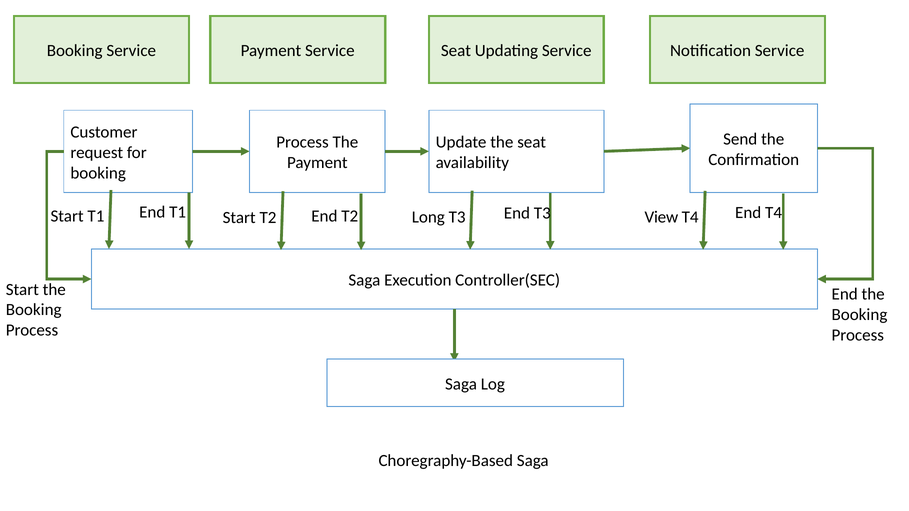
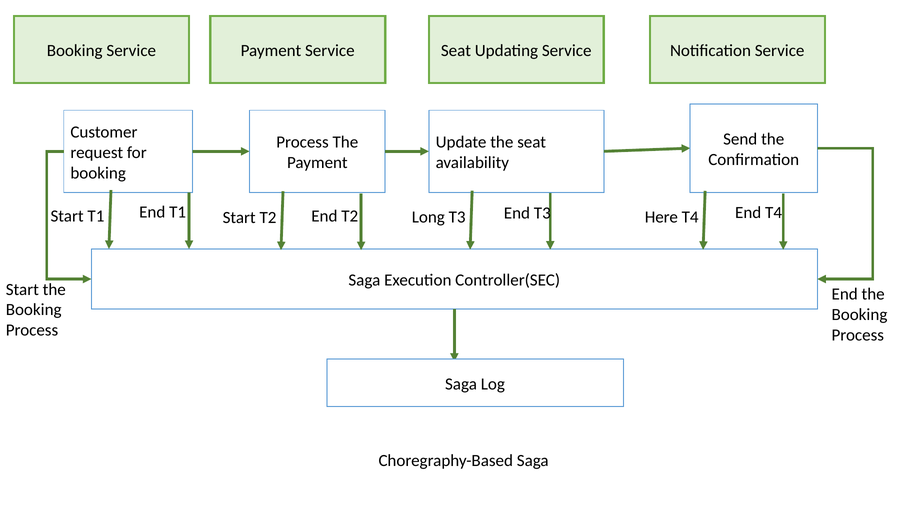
View: View -> Here (661, 217)
